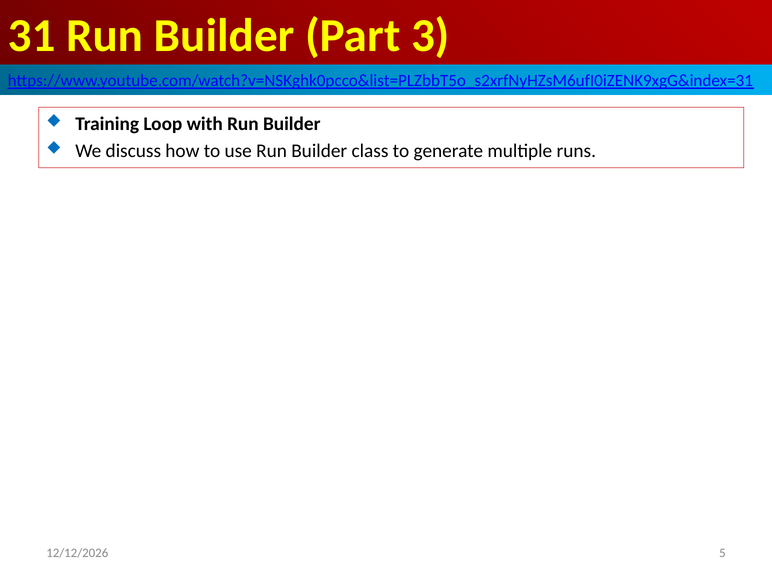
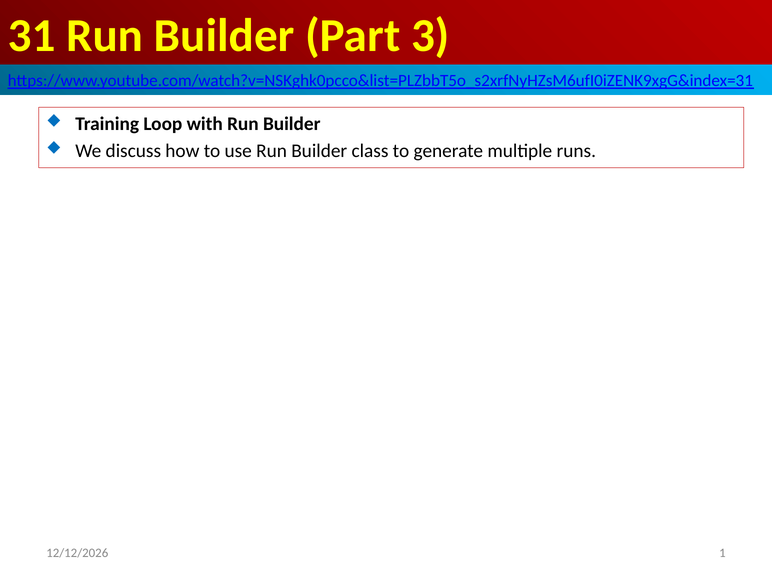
5: 5 -> 1 (722, 553)
